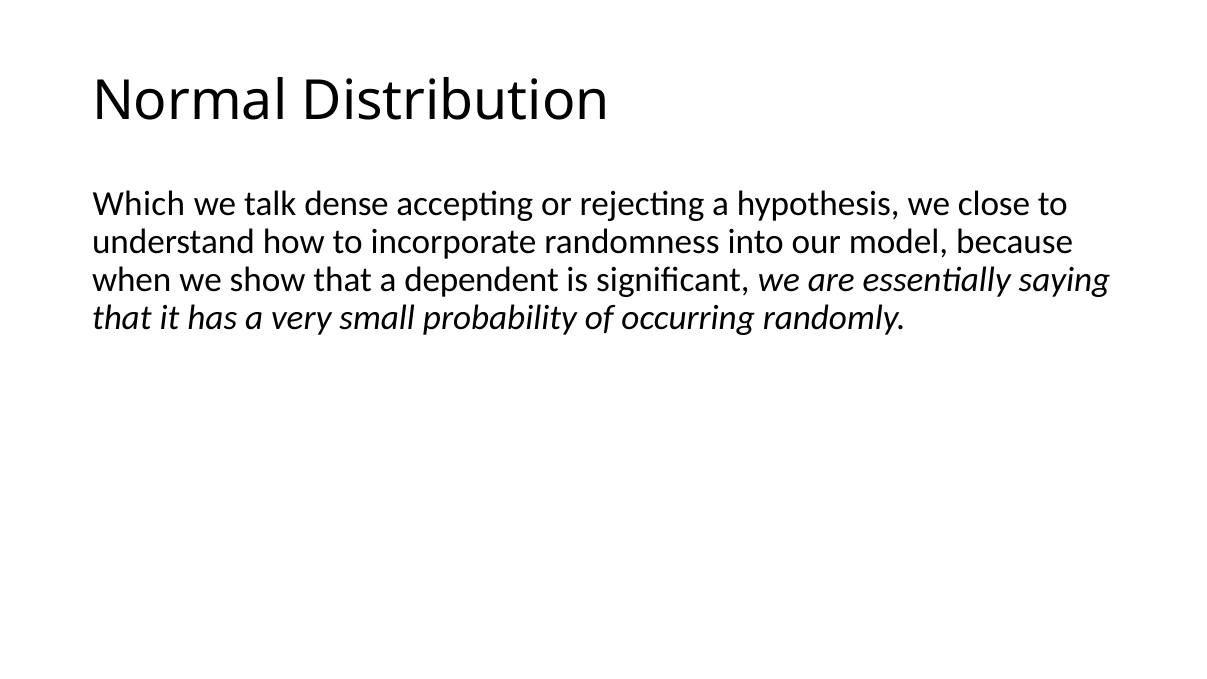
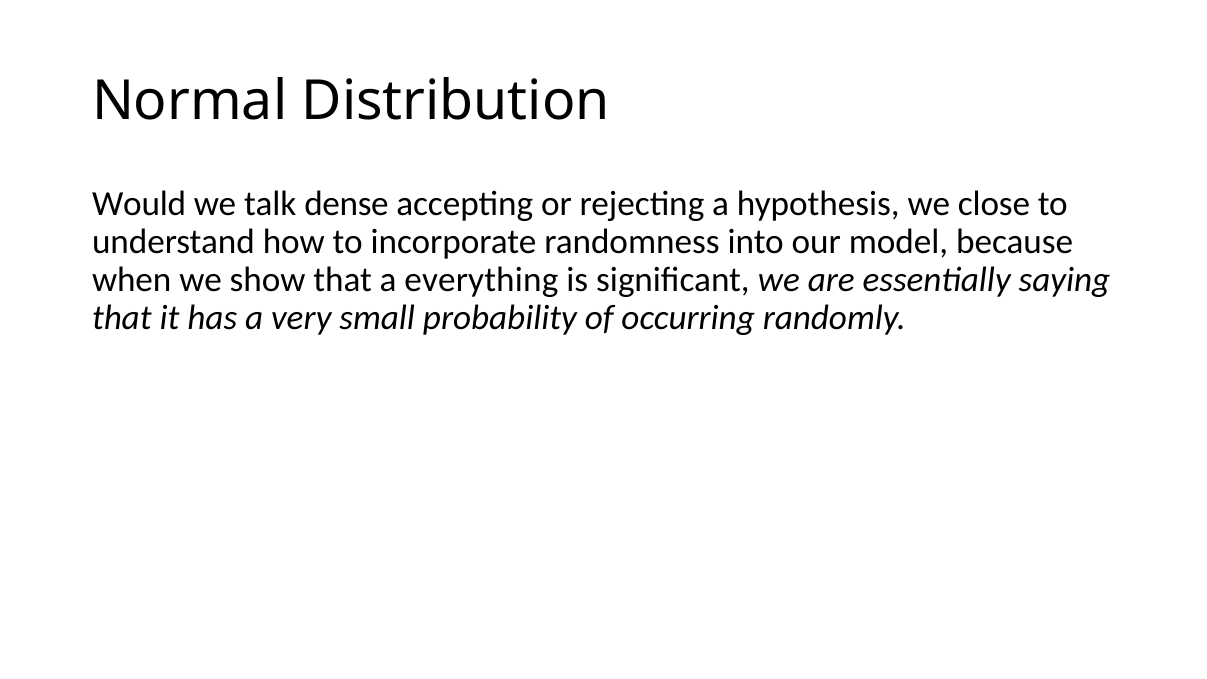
Which: Which -> Would (139, 204)
dependent: dependent -> everything (481, 280)
